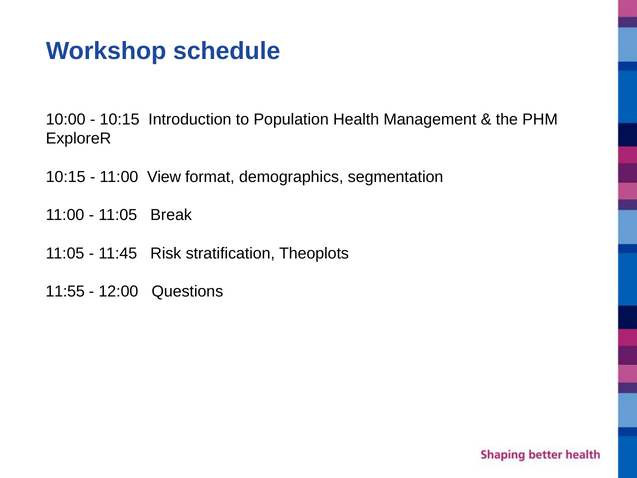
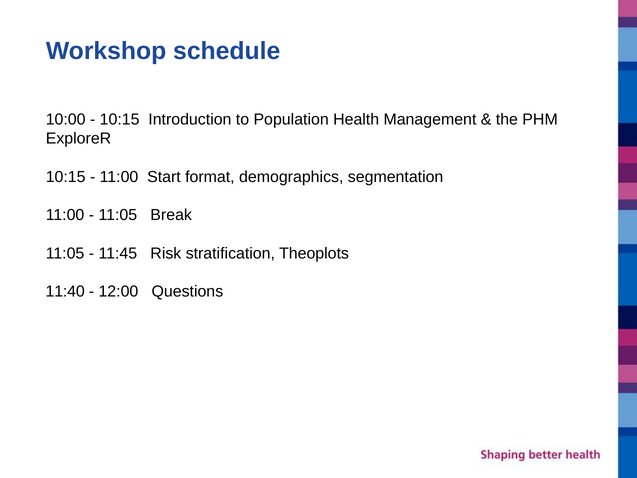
View: View -> Start (164, 177)
11:55: 11:55 -> 11:40 (65, 291)
